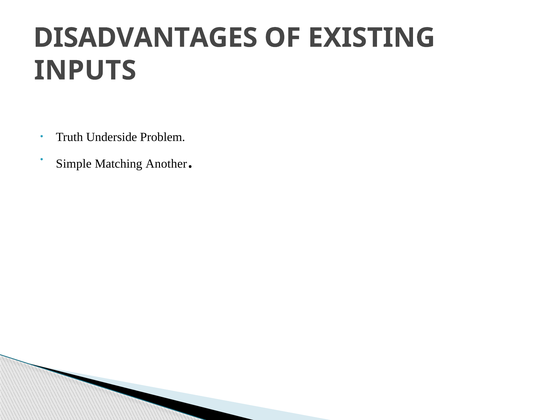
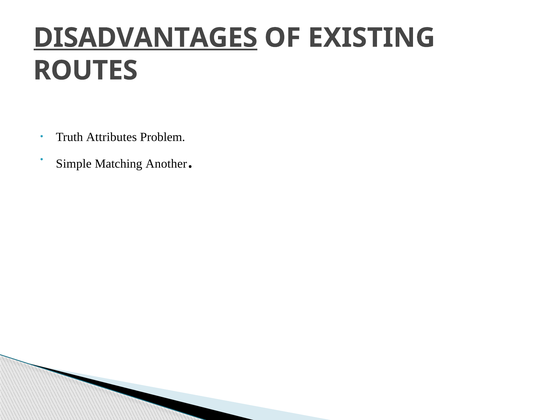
DISADVANTAGES underline: none -> present (146, 38)
INPUTS: INPUTS -> ROUTES (85, 70)
Underside: Underside -> Attributes (112, 137)
